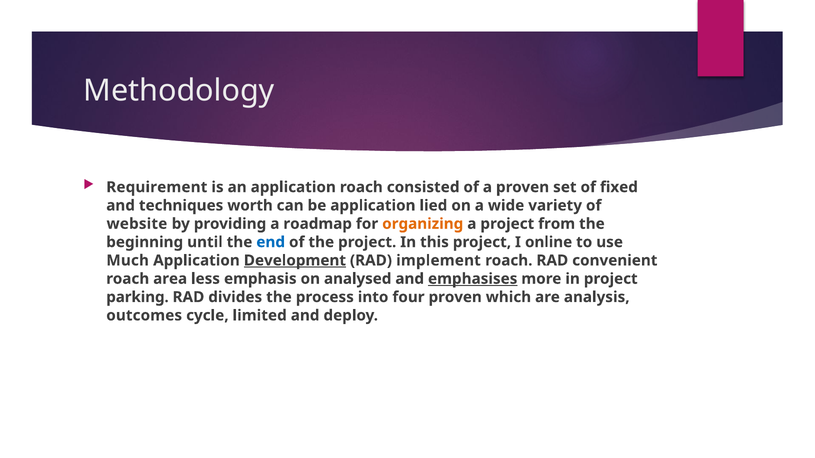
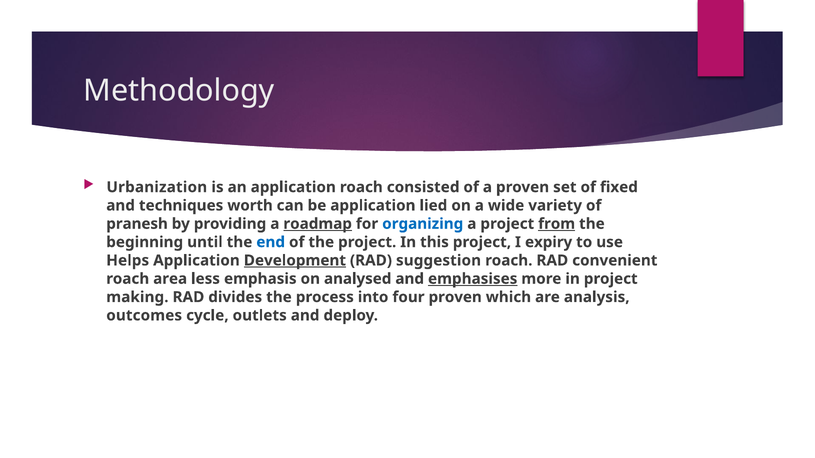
Requirement: Requirement -> Urbanization (157, 187)
website: website -> pranesh (137, 224)
roadmap underline: none -> present (318, 224)
organizing colour: orange -> blue (423, 224)
from underline: none -> present (557, 224)
online: online -> expiry (549, 242)
Much: Much -> Helps (128, 261)
implement: implement -> suggestion (439, 261)
parking: parking -> making (137, 297)
limited: limited -> outlets (260, 316)
